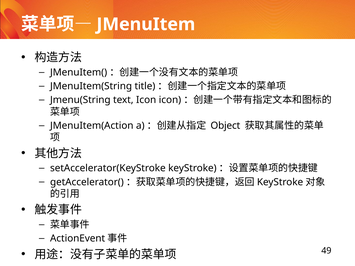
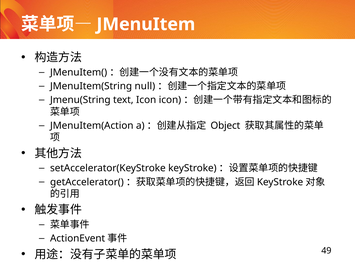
title: title -> null (145, 86)
